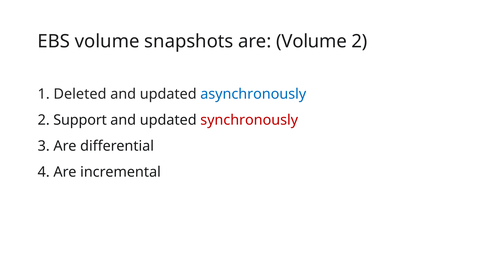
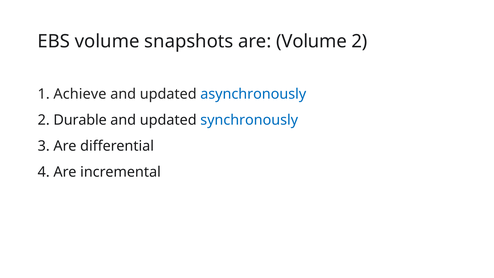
Deleted: Deleted -> Achieve (80, 94)
Support: Support -> Durable (80, 120)
synchronously colour: red -> blue (249, 120)
